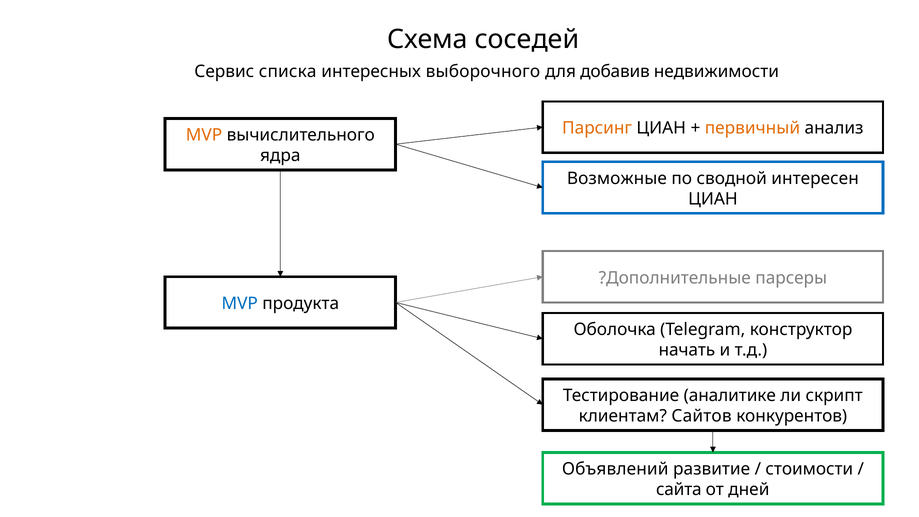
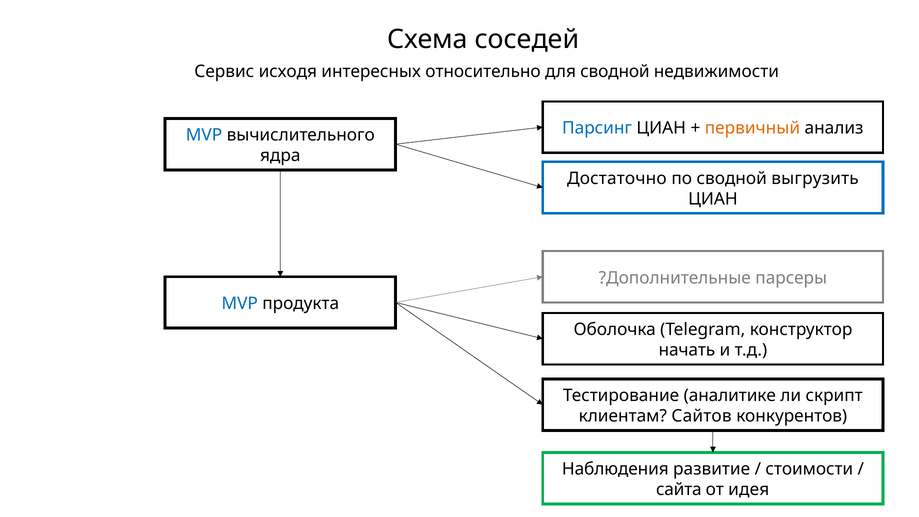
списка: списка -> исходя (288, 72)
выборочного: выборочного -> относительно (483, 72)
для добавив: добавив -> сводной (615, 72)
Парсинг colour: orange -> blue (597, 128)
MVP colour: orange -> blue (204, 135)
Возможные: Возможные -> Достаточно (617, 178)
интересен: интересен -> выгрузить (815, 178)
Объявлений: Объявлений -> Наблюдения (615, 469)
дней: дней -> идея (749, 490)
